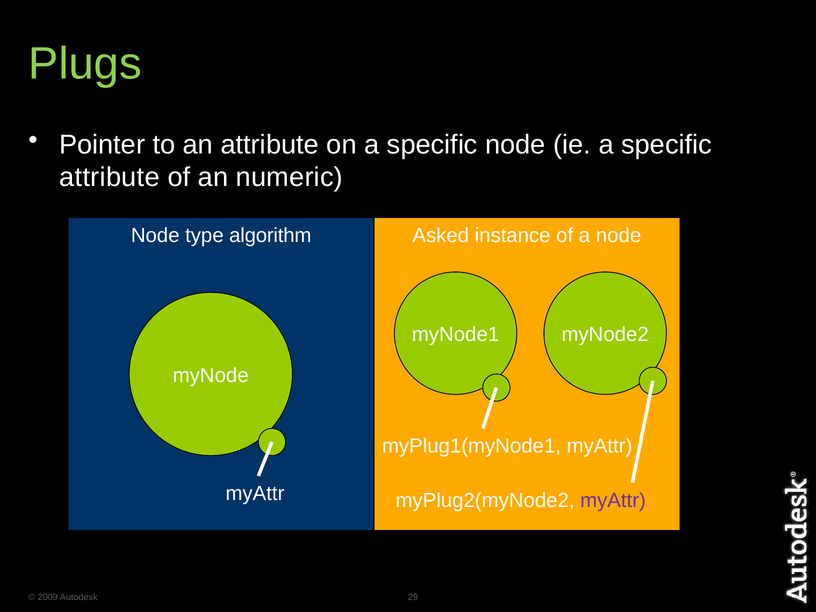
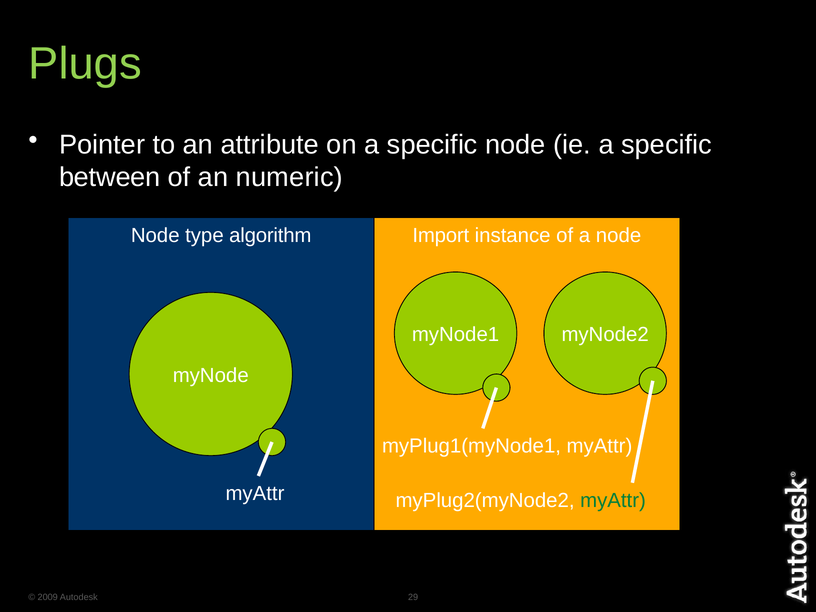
attribute: attribute -> between (110, 177)
Asked: Asked -> Import (441, 235)
myAttr colour: purple -> green (613, 500)
